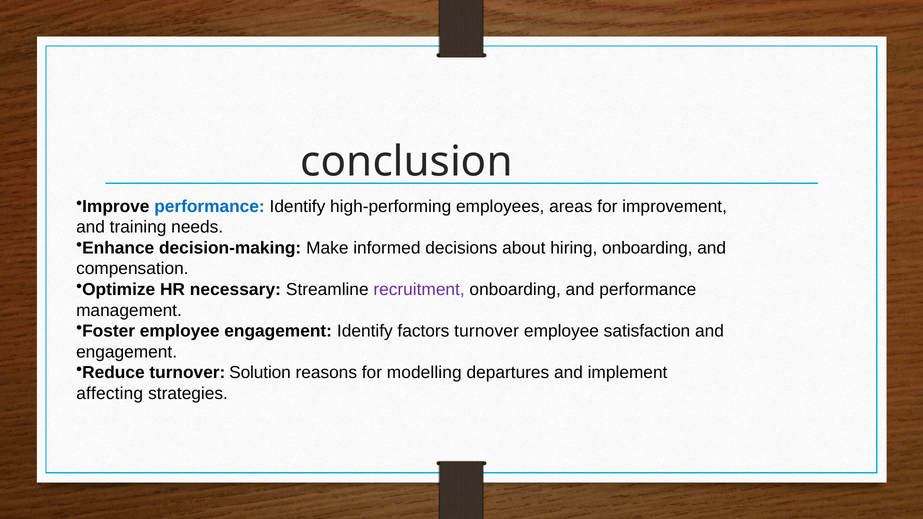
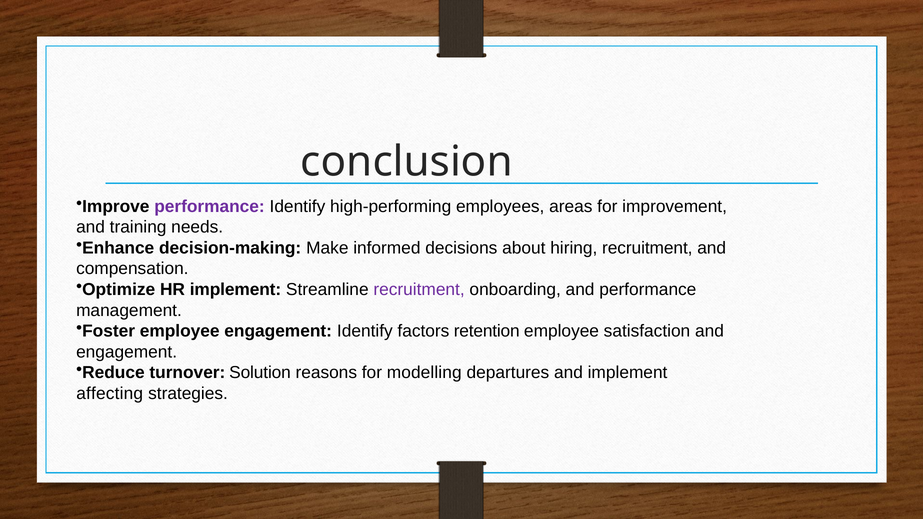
performance colour: blue -> purple (209, 207)
hiring onboarding: onboarding -> recruitment (647, 248)
HR necessary: necessary -> implement (235, 290)
factors turnover: turnover -> retention (487, 331)
